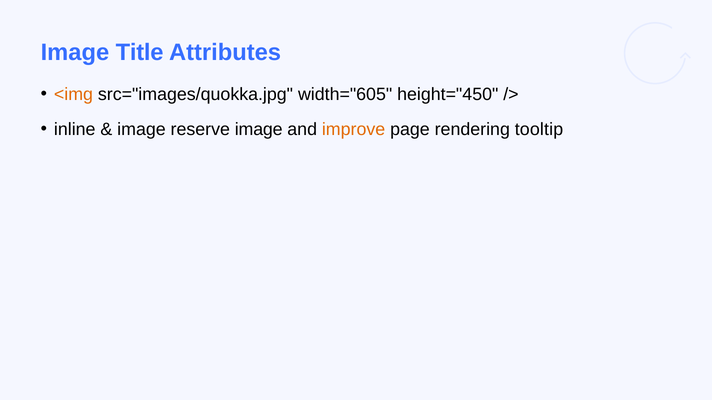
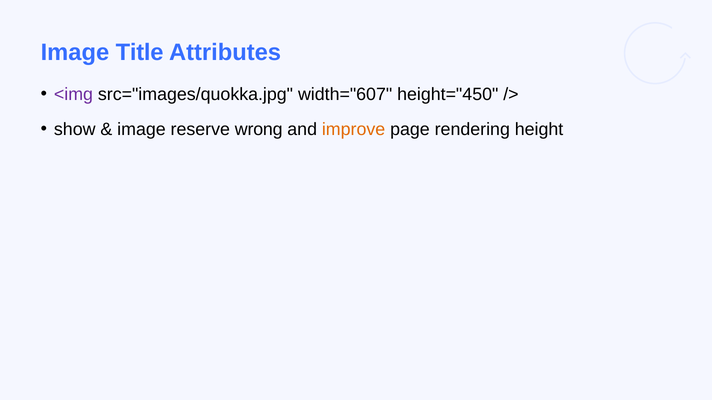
<img colour: orange -> purple (73, 94)
width="605: width="605 -> width="607 (345, 94)
inline: inline -> show (75, 130)
reserve image: image -> wrong (259, 130)
tooltip: tooltip -> height (539, 130)
